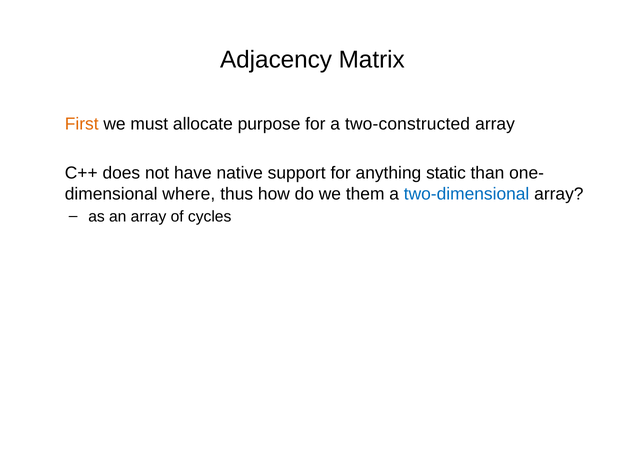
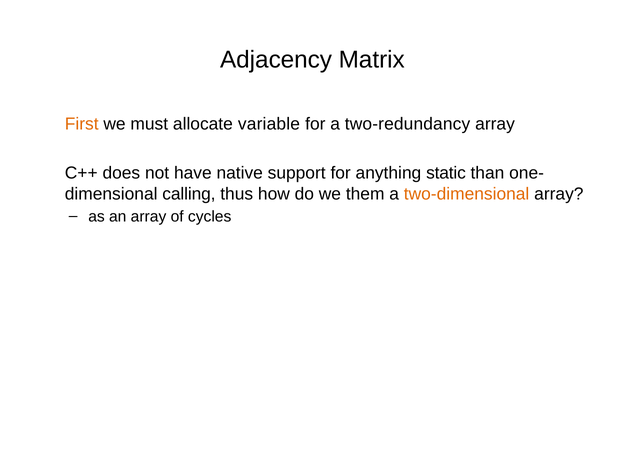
purpose: purpose -> variable (269, 124)
two-constructed: two-constructed -> two-redundancy (408, 124)
where: where -> calling (189, 194)
two-dimensional colour: blue -> orange (467, 194)
